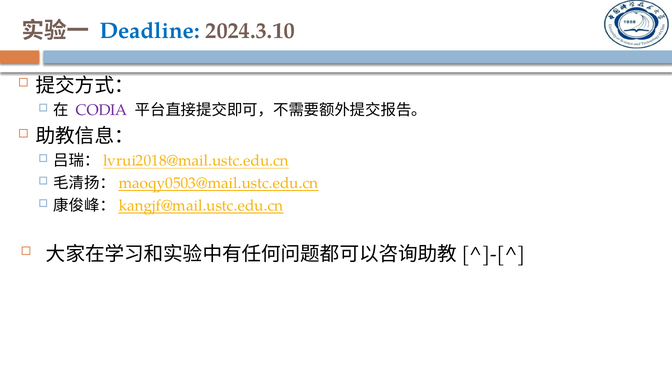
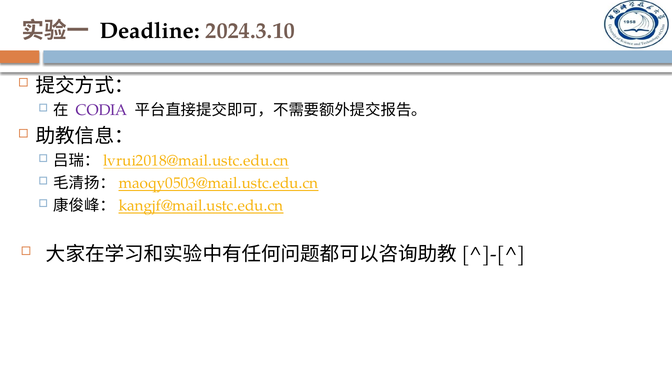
Deadline colour: blue -> black (150, 31)
